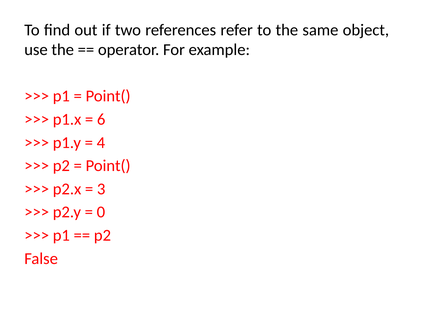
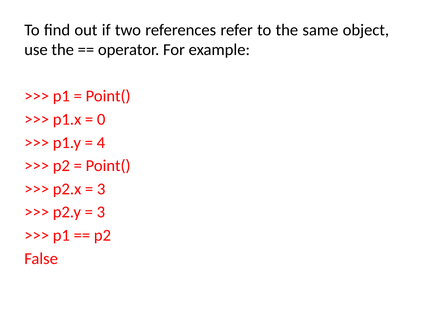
6: 6 -> 0 (101, 119)
0: 0 -> 3 (101, 212)
